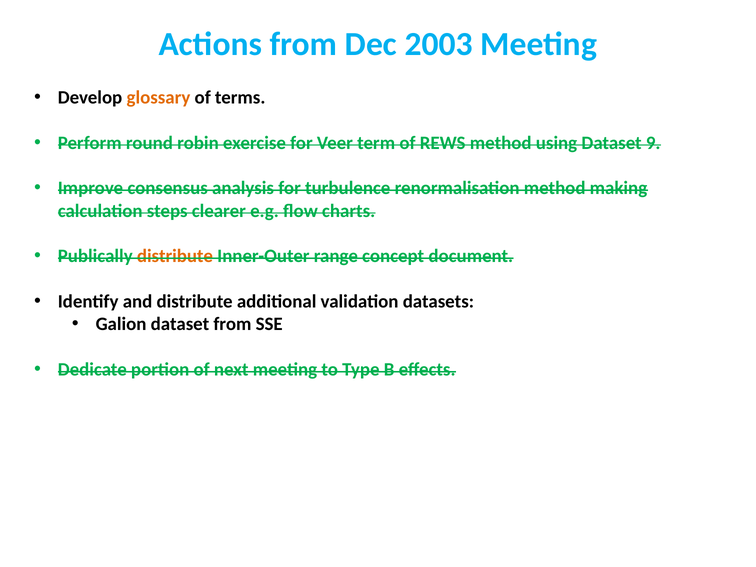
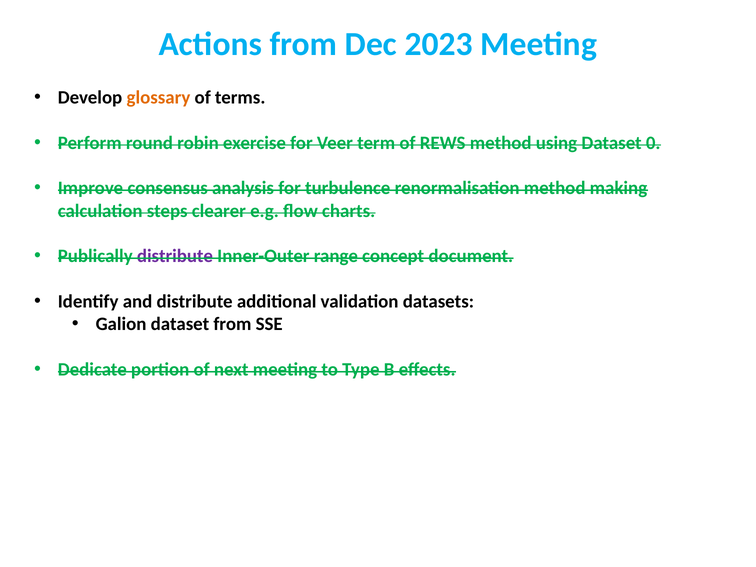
2003: 2003 -> 2023 (439, 44)
9: 9 -> 0 (653, 143)
distribute colour: orange -> purple (175, 256)
